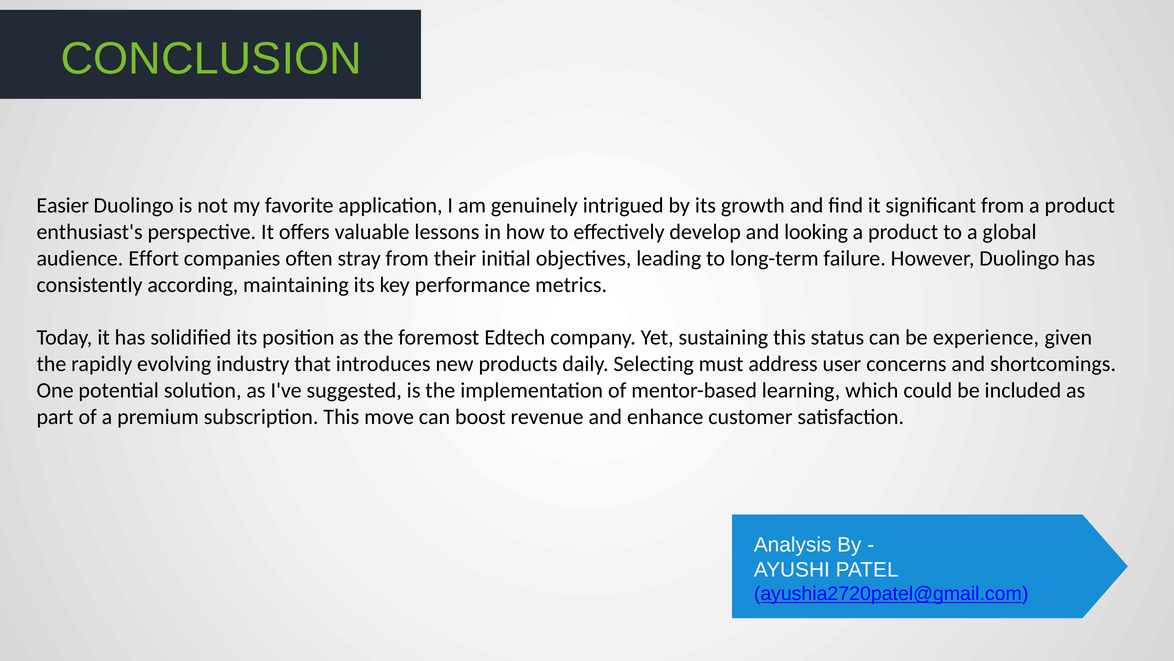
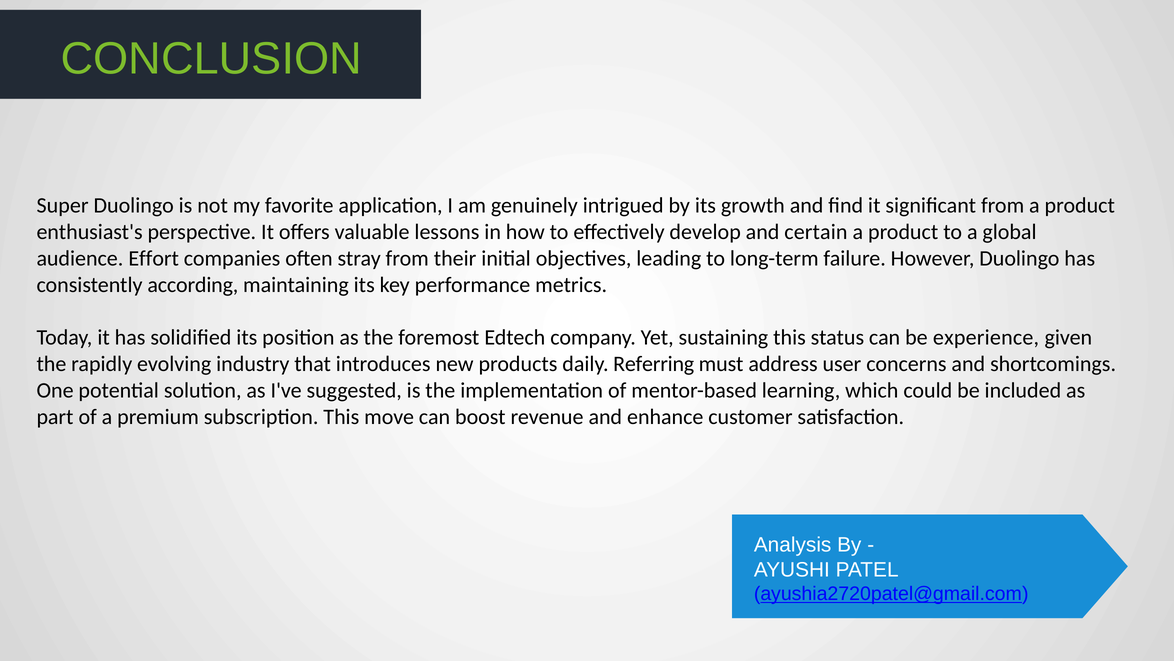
Easier: Easier -> Super (63, 205)
looking: looking -> certain (816, 232)
Selecting: Selecting -> Referring (654, 364)
